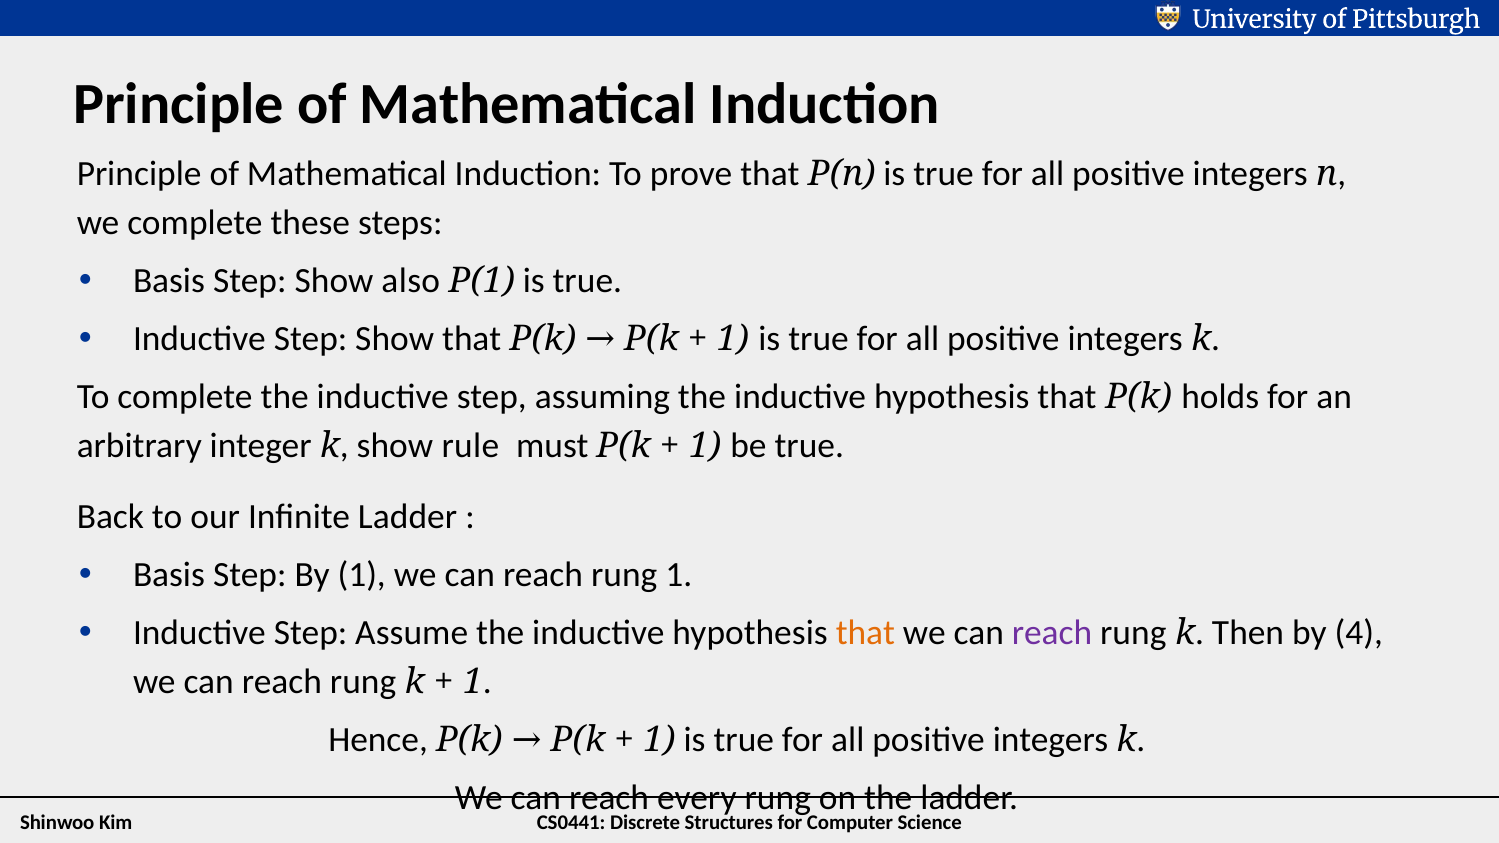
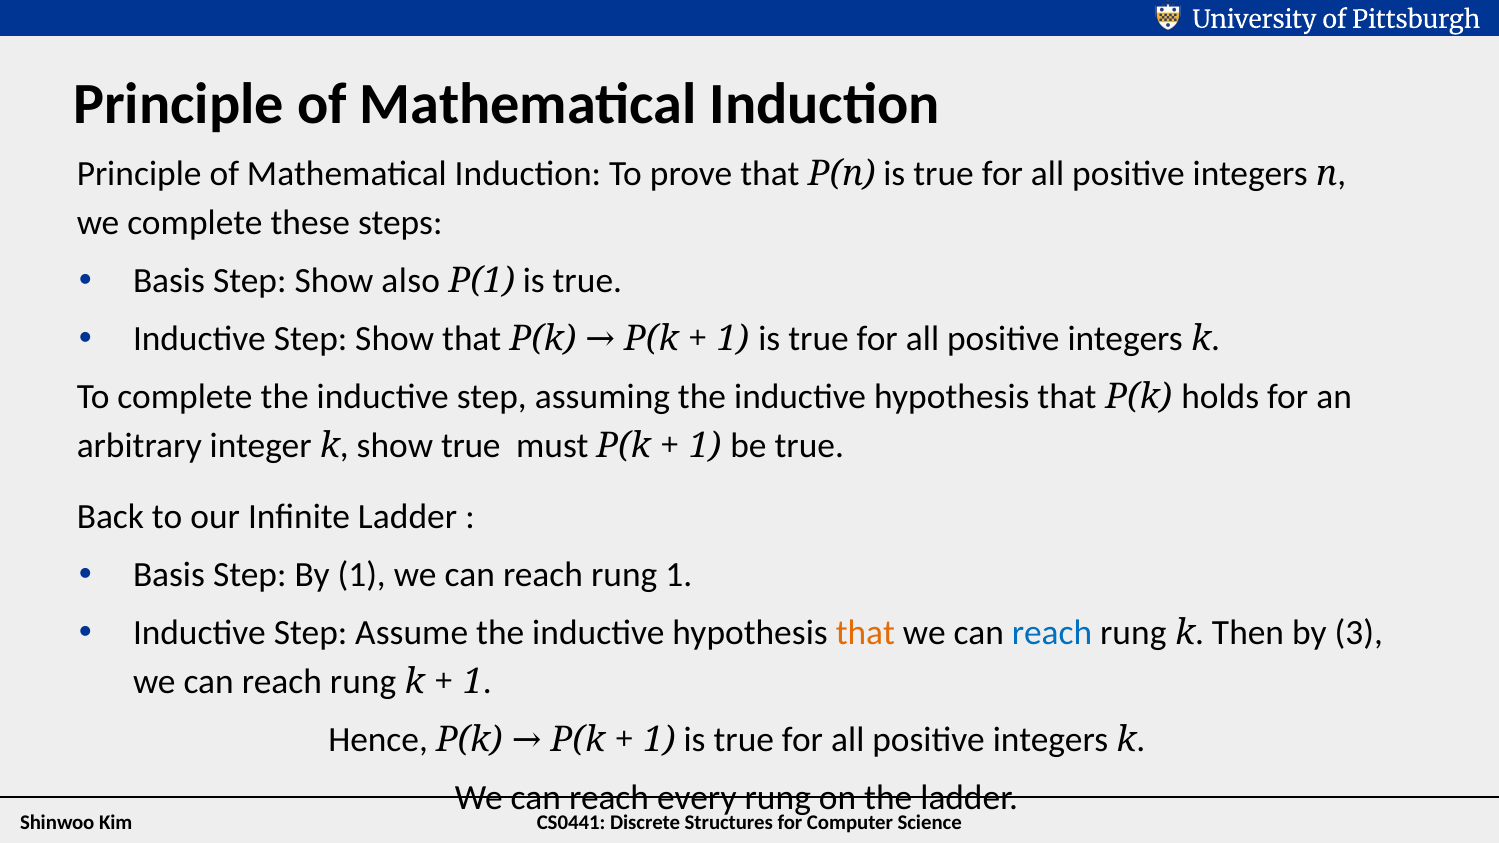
show rule: rule -> true (471, 446)
reach colour: purple -> blue (1052, 633)
4: 4 -> 3 (1359, 633)
